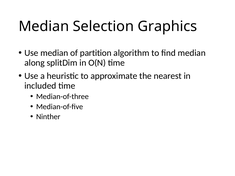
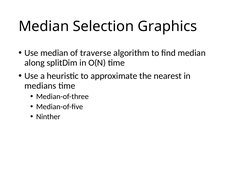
partition: partition -> traverse (96, 53)
included: included -> medians (40, 86)
